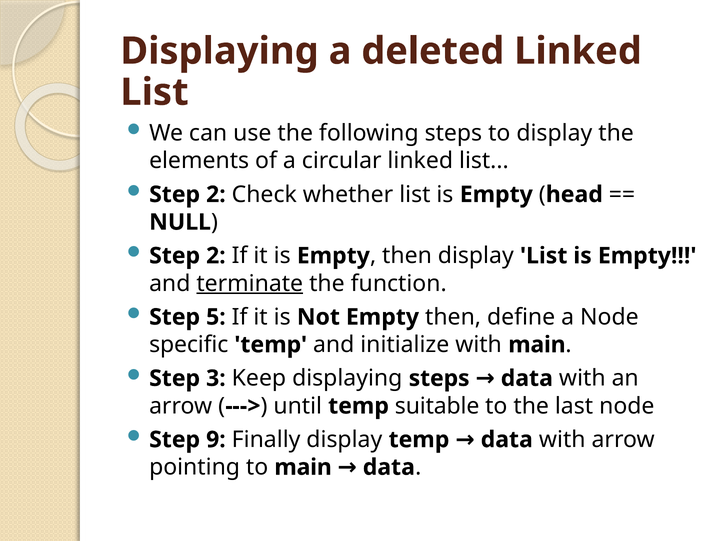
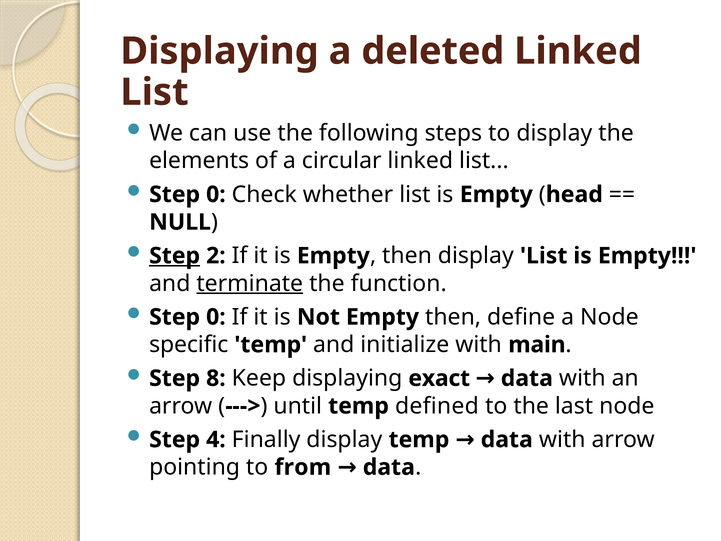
2: 2 -> 0 (216, 194)
Step underline: none -> present (175, 256)
5: 5 -> 0 (216, 317)
3: 3 -> 8 (216, 378)
displaying steps: steps -> exact (439, 378)
suitable: suitable -> defined (437, 406)
9: 9 -> 4 (216, 439)
to main: main -> from (303, 467)
